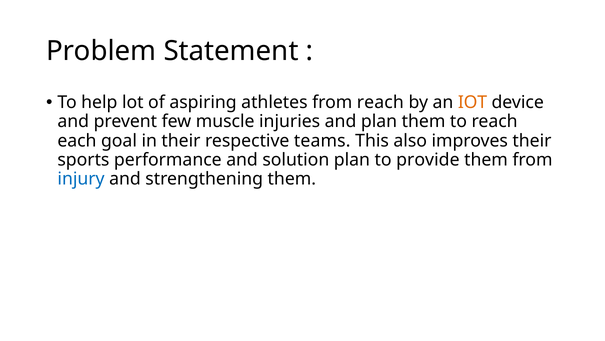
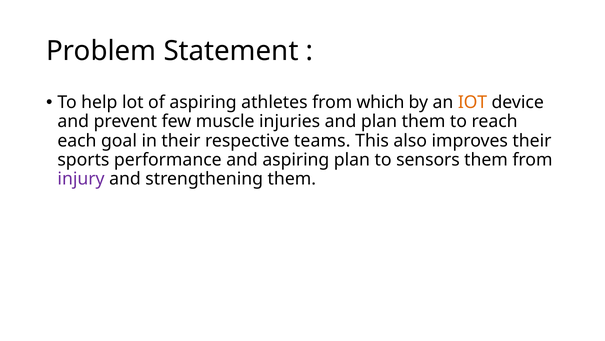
from reach: reach -> which (381, 102)
and solution: solution -> aspiring (296, 159)
provide: provide -> sensors (428, 159)
injury colour: blue -> purple (81, 179)
